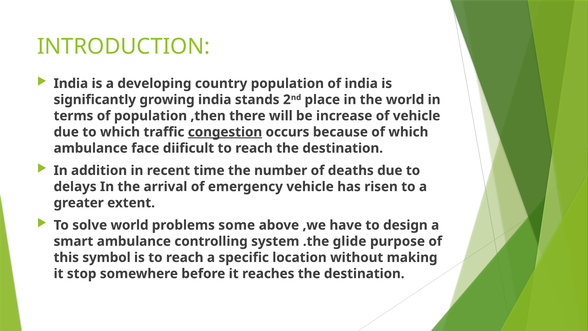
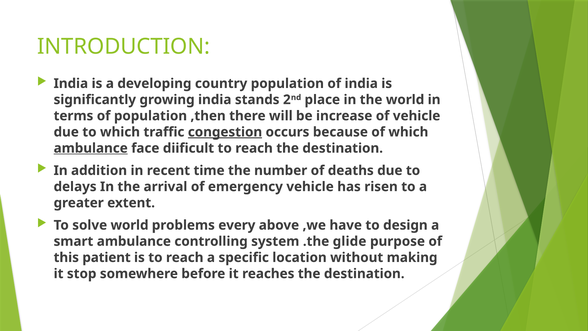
ambulance underline: none -> present (91, 148)
some: some -> every (237, 225)
symbol: symbol -> patient (107, 257)
